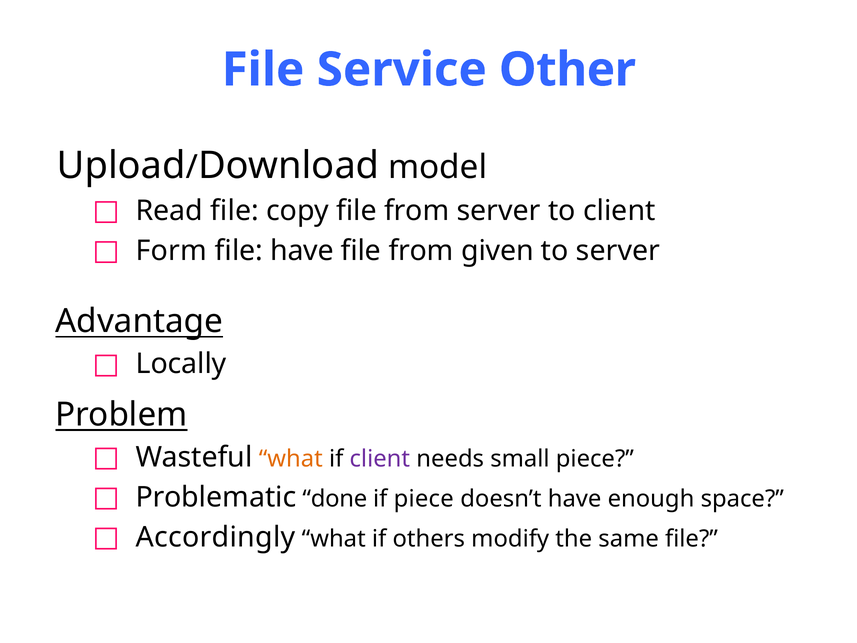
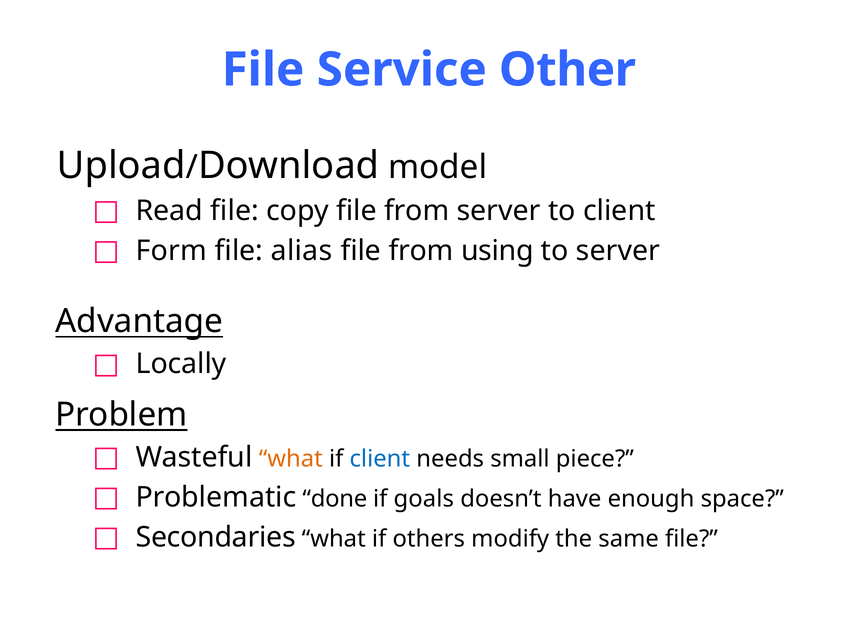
file have: have -> alias (302, 251)
given: given -> using (497, 251)
client colour: purple -> blue (380, 459)
if piece: piece -> goals (424, 499)
Accordingly: Accordingly -> Secondaries (216, 537)
